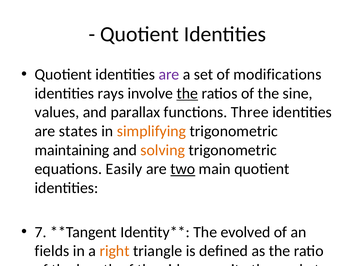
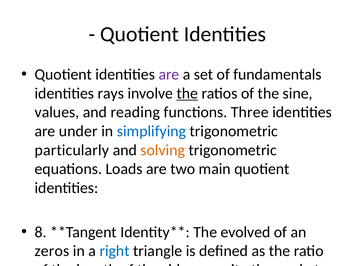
modifications: modifications -> fundamentals (278, 74)
parallax: parallax -> reading (135, 112)
are states: states -> under (78, 131)
simplifying colour: orange -> blue (151, 131)
maintaining: maintaining -> particularly (72, 150)
equations Easily: Easily -> Loads (124, 169)
two underline: present -> none (183, 169)
7: 7 -> 8 (41, 232)
fields: fields -> zeros (52, 251)
right colour: orange -> blue (115, 251)
